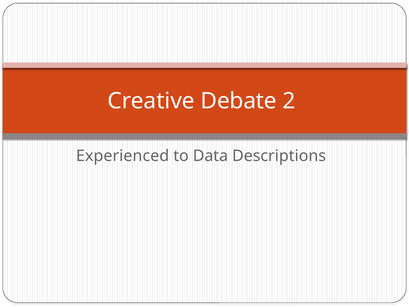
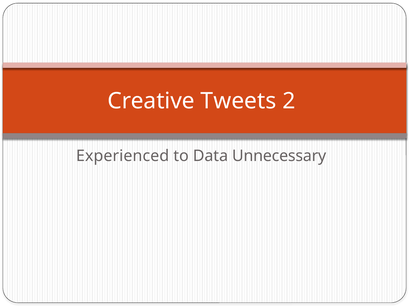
Debate: Debate -> Tweets (239, 101)
Descriptions: Descriptions -> Unnecessary (279, 156)
